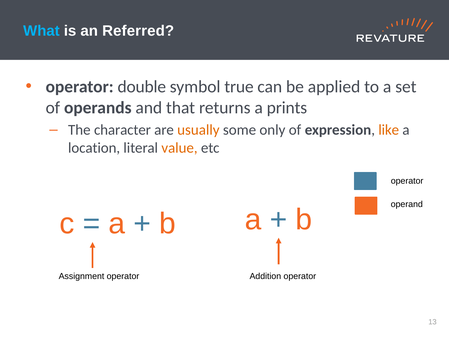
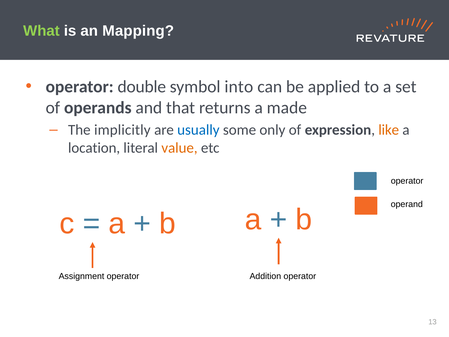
What colour: light blue -> light green (41, 31)
Referred: Referred -> Mapping (138, 31)
true: true -> into (239, 87)
prints: prints -> made (287, 108)
character: character -> implicitly (122, 130)
usually colour: orange -> blue (198, 130)
